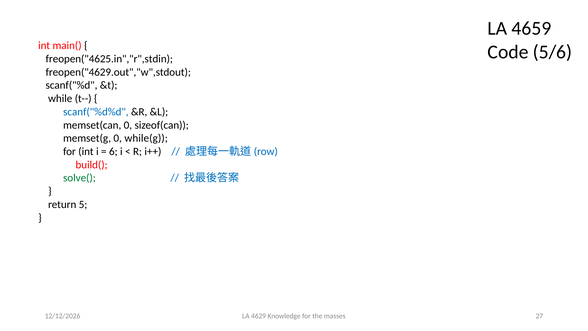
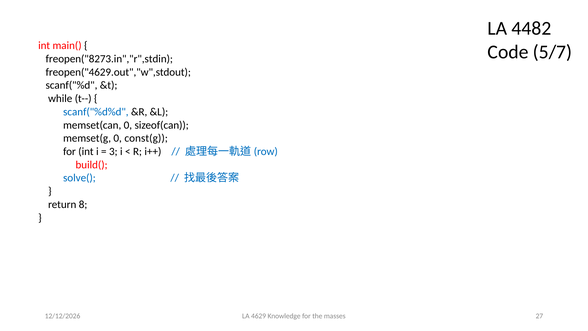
4659: 4659 -> 4482 (532, 28)
5/6: 5/6 -> 5/7 (553, 52)
freopen("4625.in","r",stdin: freopen("4625.in","r",stdin -> freopen("8273.in","r",stdin (109, 59)
while(g: while(g -> const(g (146, 138)
6: 6 -> 3 (113, 151)
solve( colour: green -> blue (79, 178)
5: 5 -> 8 (83, 204)
